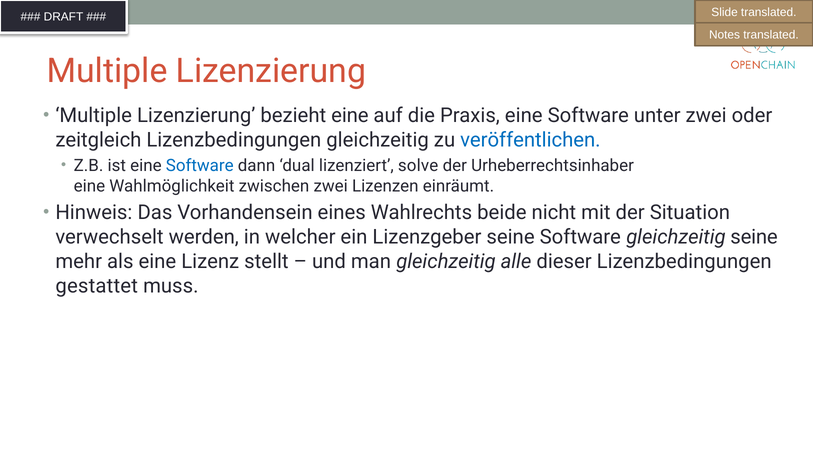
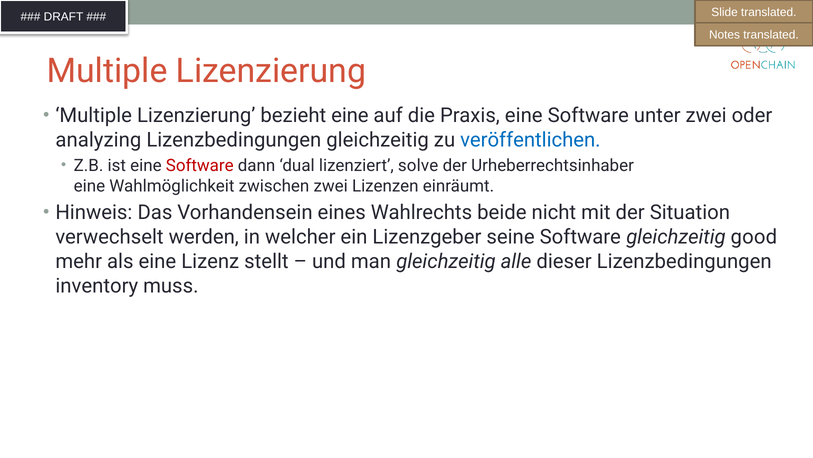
zeitgleich: zeitgleich -> analyzing (98, 140)
Software colour: blue -> red (200, 165)
gleichzeitig seine: seine -> good (754, 237)
gestattet: gestattet -> inventory (97, 286)
